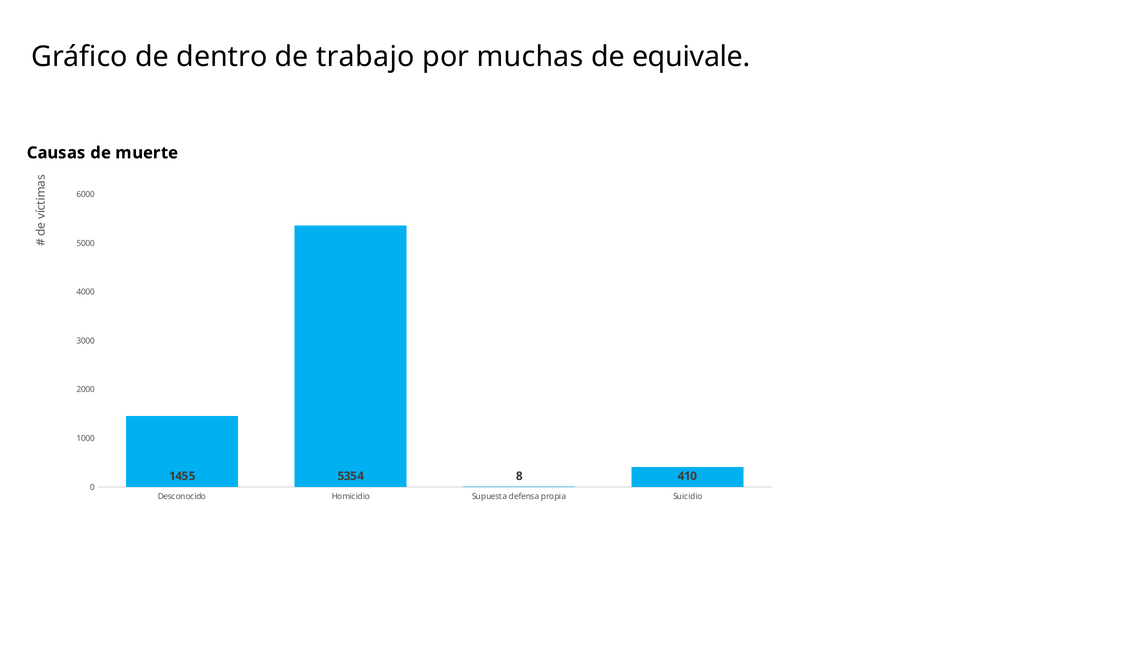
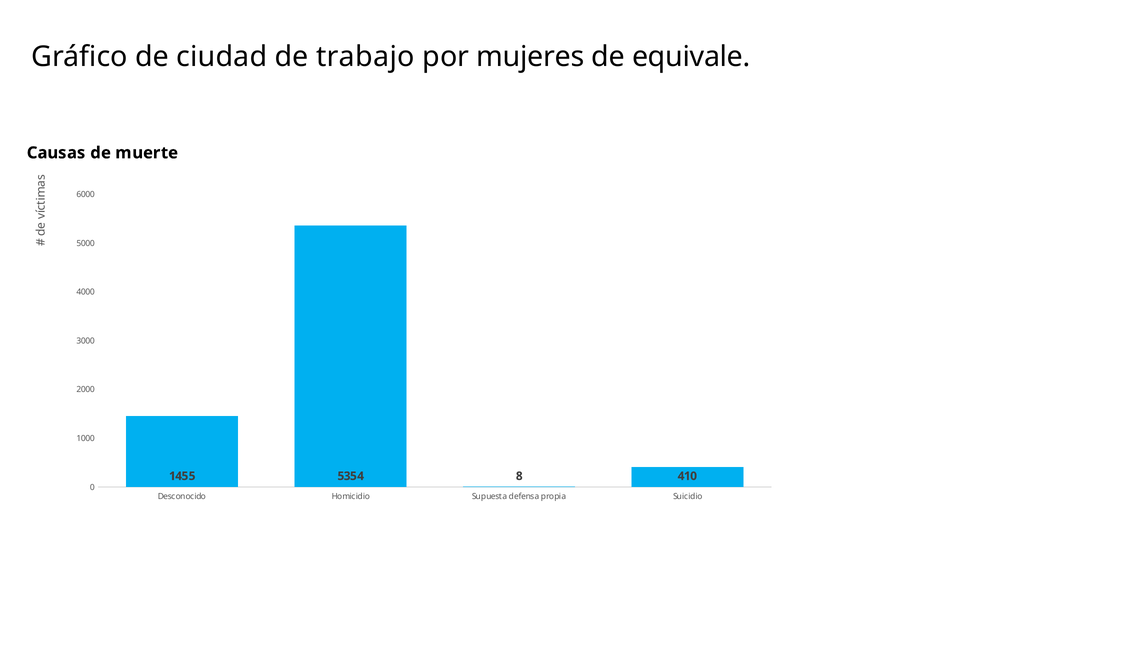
dentro: dentro -> ciudad (222, 57)
muchas: muchas -> mujeres (530, 57)
